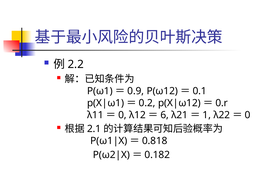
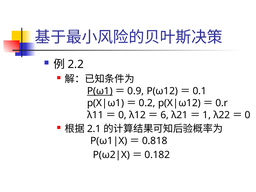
P(ω1 underline: none -> present (100, 91)
